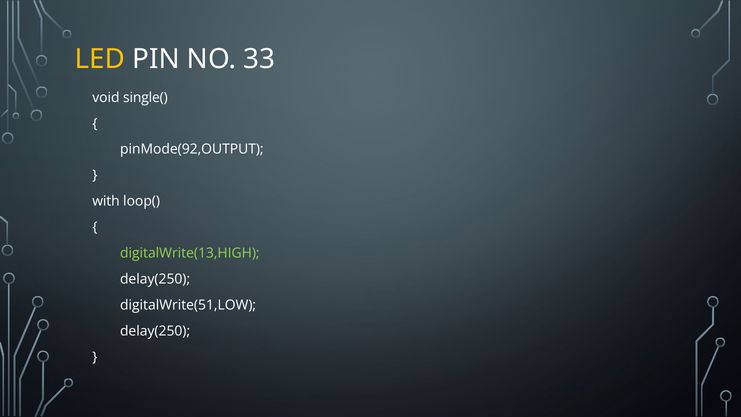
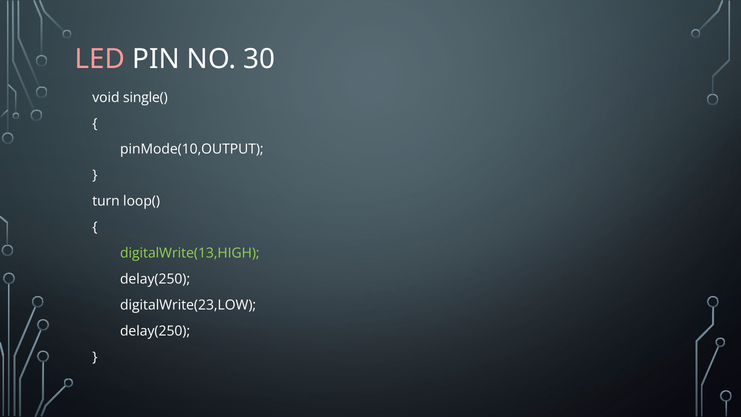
LED colour: yellow -> pink (100, 59)
33: 33 -> 30 (259, 59)
pinMode(92,OUTPUT: pinMode(92,OUTPUT -> pinMode(10,OUTPUT (192, 149)
with: with -> turn (106, 201)
digitalWrite(51,LOW: digitalWrite(51,LOW -> digitalWrite(23,LOW (188, 305)
